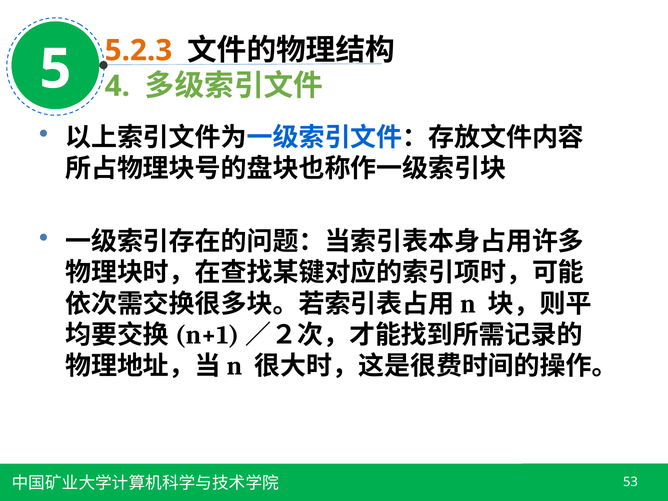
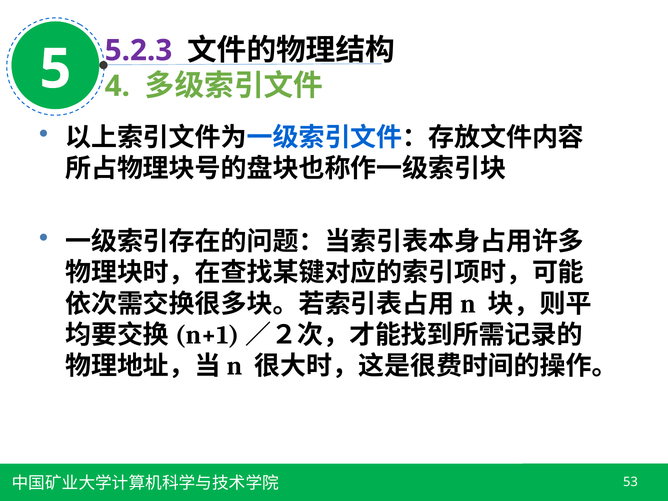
5.2.3 colour: orange -> purple (138, 50)
